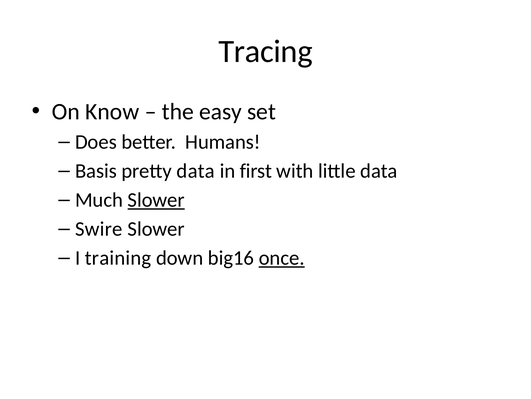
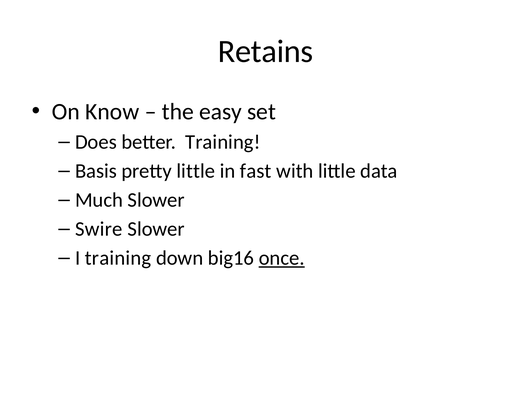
Tracing: Tracing -> Retains (266, 51)
better Humans: Humans -> Training (223, 142)
pretty data: data -> little (196, 171)
first: first -> fast (256, 171)
Slower underline: present -> none (156, 200)
